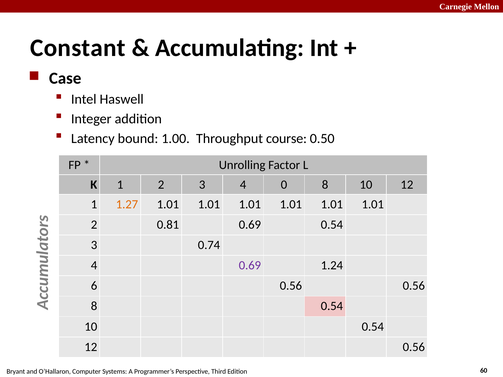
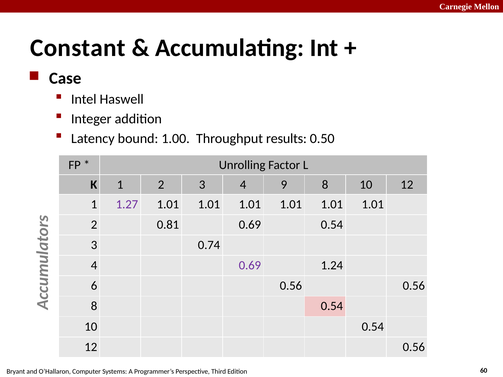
course: course -> results (286, 139)
0: 0 -> 9 (284, 185)
1.27 colour: orange -> purple (127, 204)
